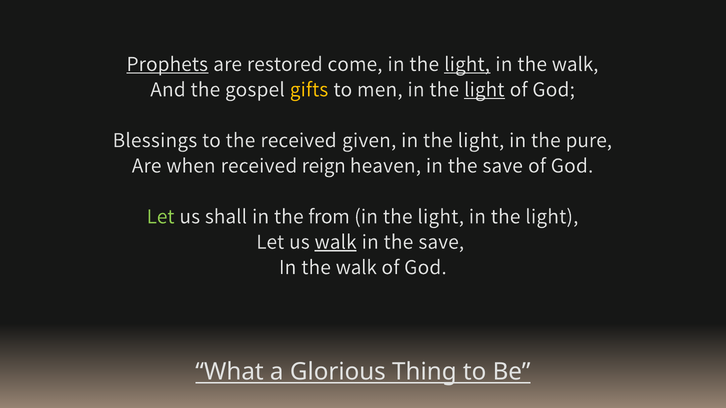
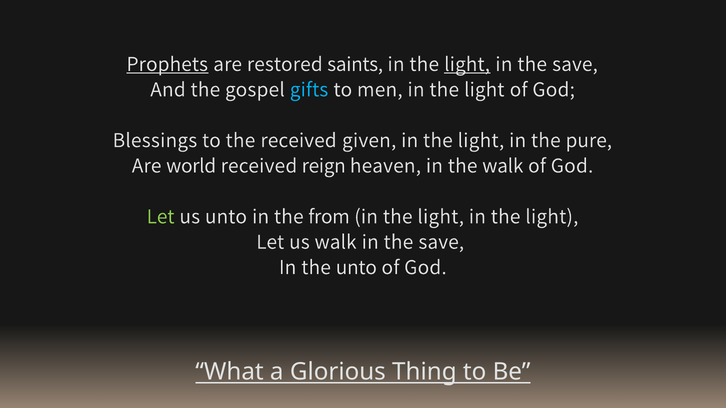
come: come -> saints (355, 64)
walk: walk -> save (575, 64)
gifts colour: yellow -> light blue (309, 89)
light underline: present -> none (484, 89)
when: when -> world (191, 166)
heaven in the save: save -> walk (503, 166)
us shall: shall -> unto (226, 217)
walk underline: present -> none (336, 242)
walk: walk -> unto (356, 267)
